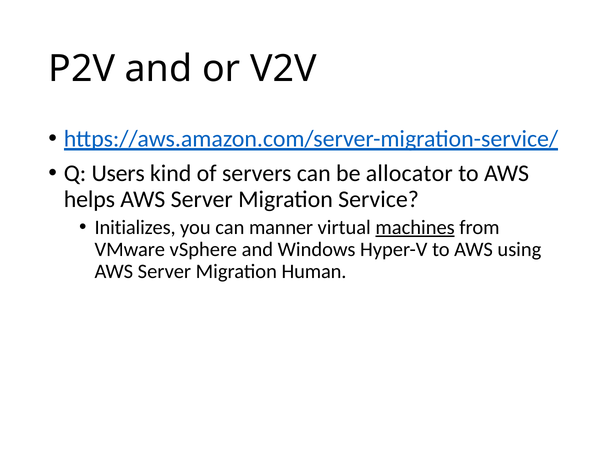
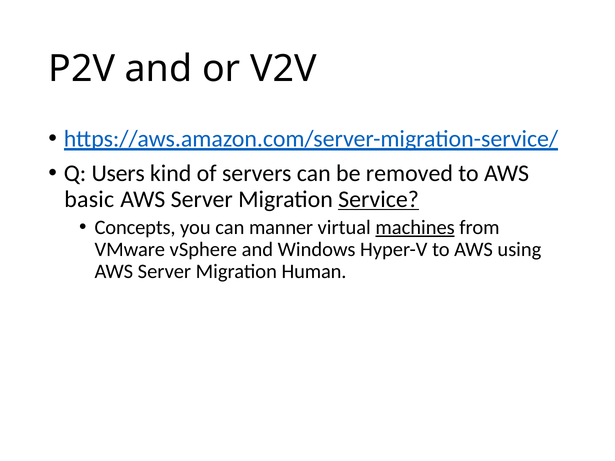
allocator: allocator -> removed (409, 173)
helps: helps -> basic (89, 199)
Service underline: none -> present (379, 199)
Initializes: Initializes -> Concepts (135, 228)
